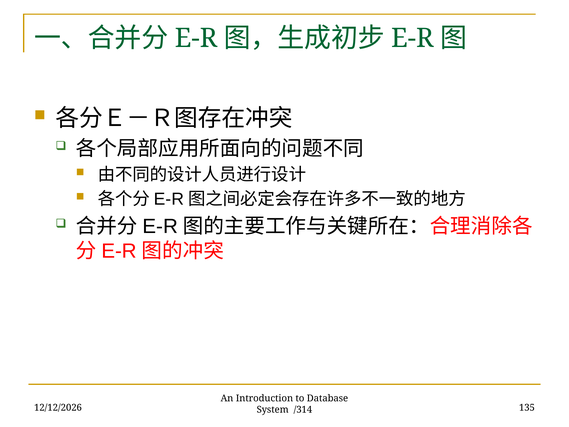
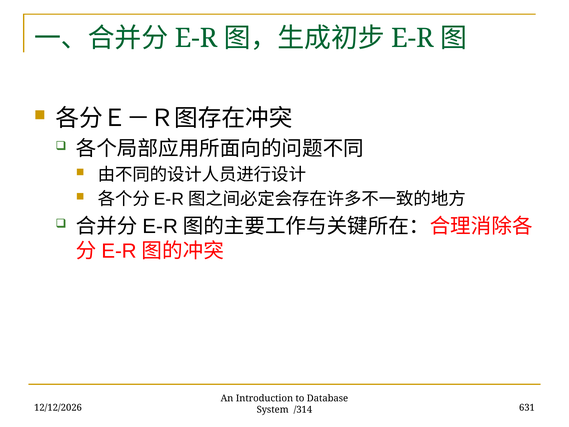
135: 135 -> 631 (527, 408)
